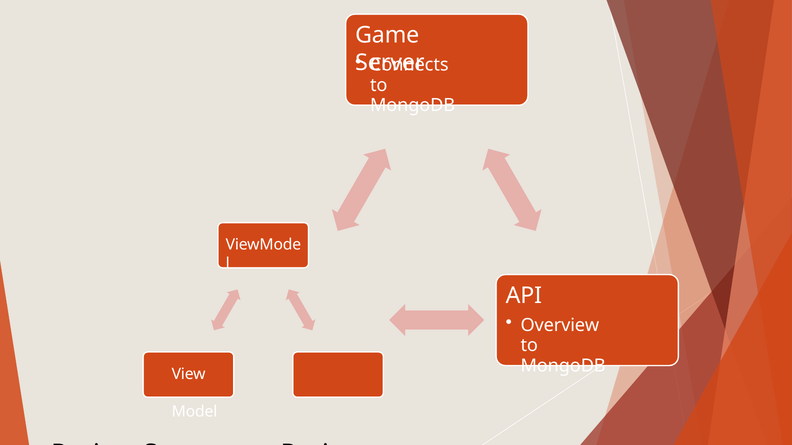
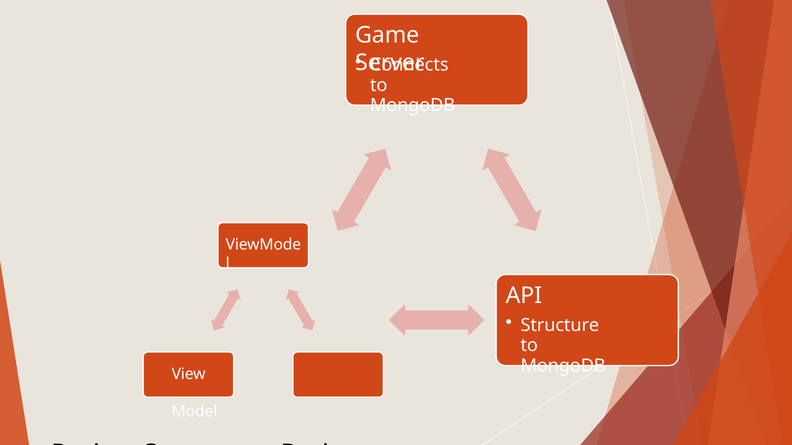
Overview: Overview -> Structure (560, 326)
